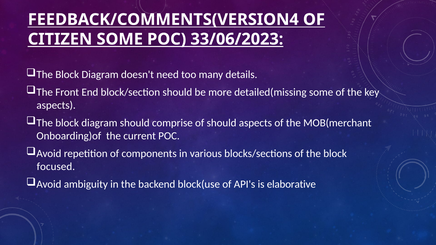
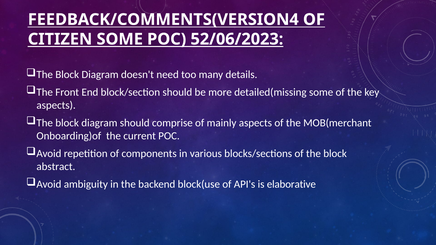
33/06/2023: 33/06/2023 -> 52/06/2023 (237, 39)
of should: should -> mainly (222, 123)
focused: focused -> abstract (56, 167)
